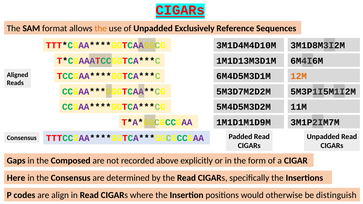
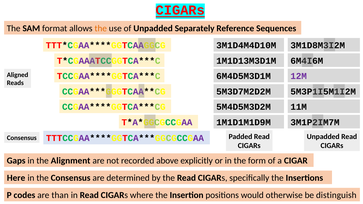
Exclusively: Exclusively -> Separately (195, 28)
12M colour: orange -> purple (299, 76)
Composed: Composed -> Alignment (71, 161)
align: align -> than (60, 195)
